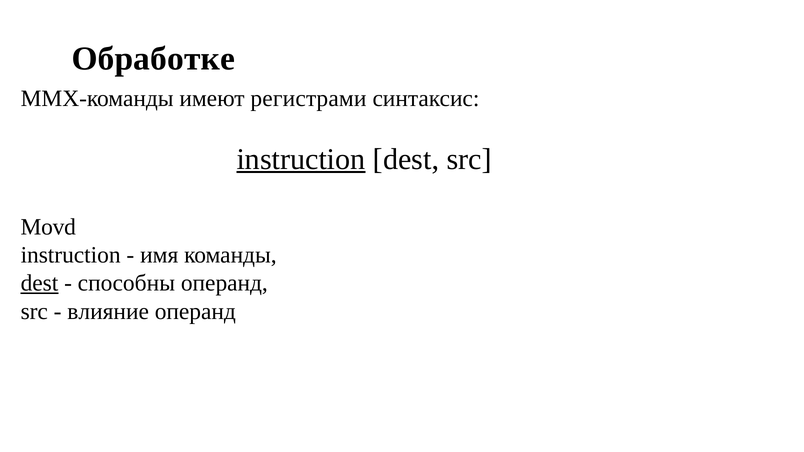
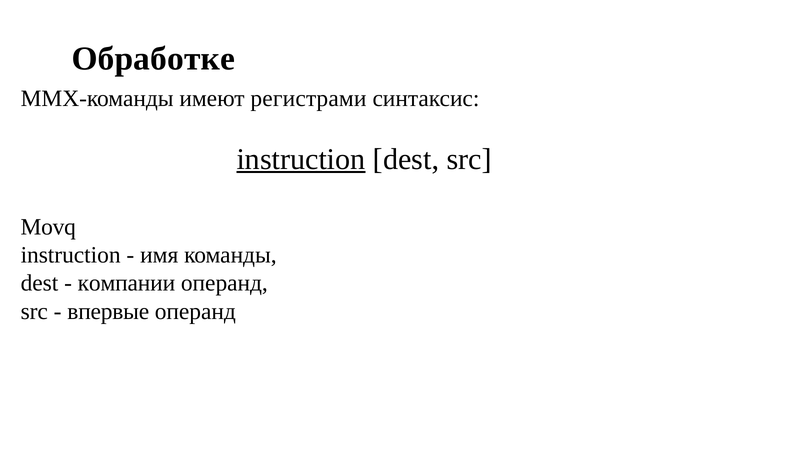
Movd: Movd -> Movq (48, 227)
dest underline: present -> none (39, 283)
способны: способны -> компании (126, 283)
влияние: влияние -> впервые (108, 312)
